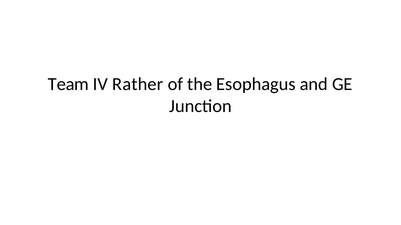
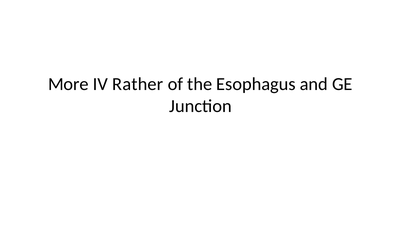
Team: Team -> More (68, 84)
